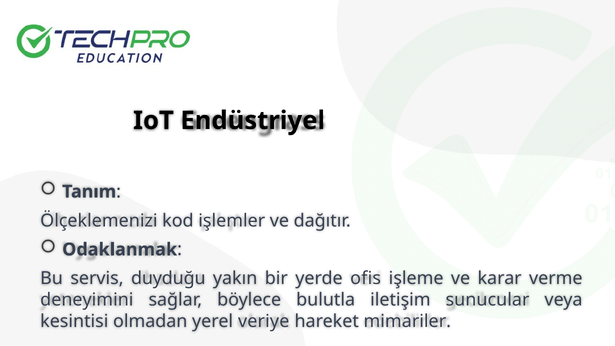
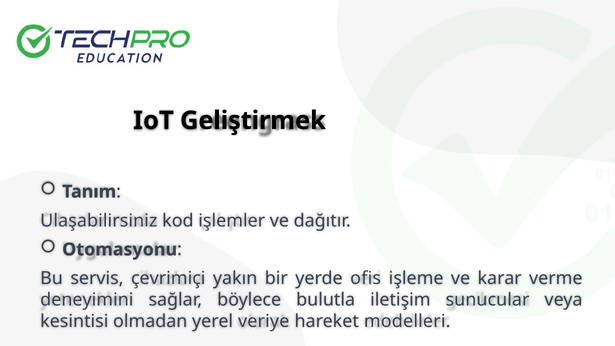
Endüstriyel: Endüstriyel -> Geliştirmek (253, 121)
Ölçeklemenizi: Ölçeklemenizi -> Ulaşabilirsiniz (99, 221)
Odaklanmak: Odaklanmak -> Otomasyonu (120, 249)
duyduğu: duyduğu -> çevrimiçi (168, 278)
mimariler: mimariler -> modelleri (407, 321)
